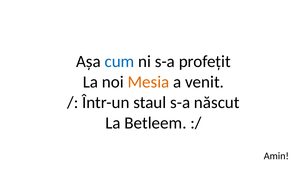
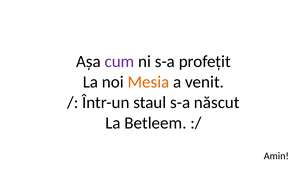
cum colour: blue -> purple (119, 61)
